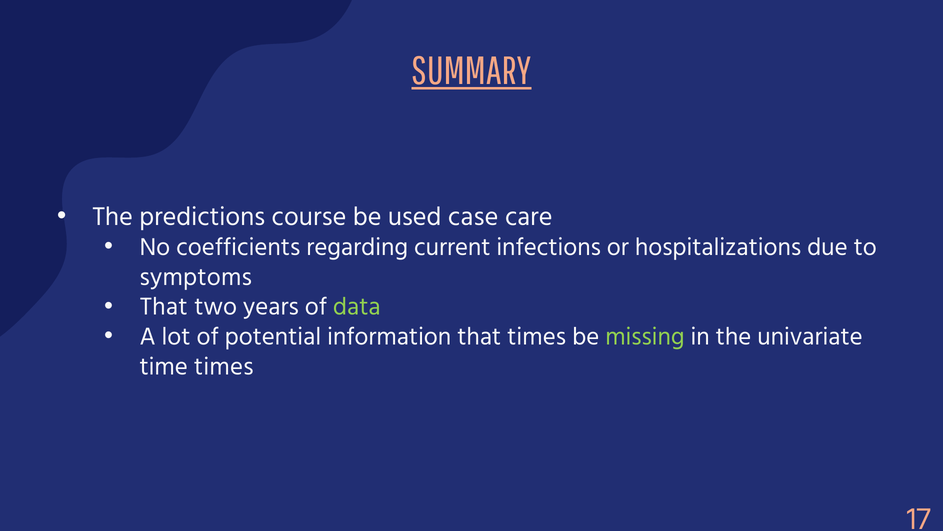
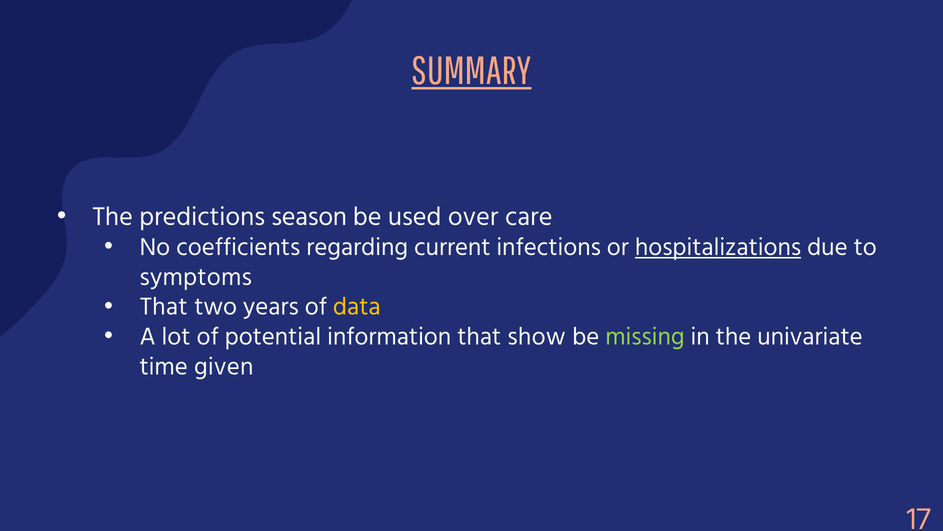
course: course -> season (309, 216)
case: case -> over (473, 216)
hospitalizations underline: none -> present (718, 247)
data colour: light green -> yellow (357, 306)
that times: times -> show (537, 336)
time times: times -> given (224, 366)
